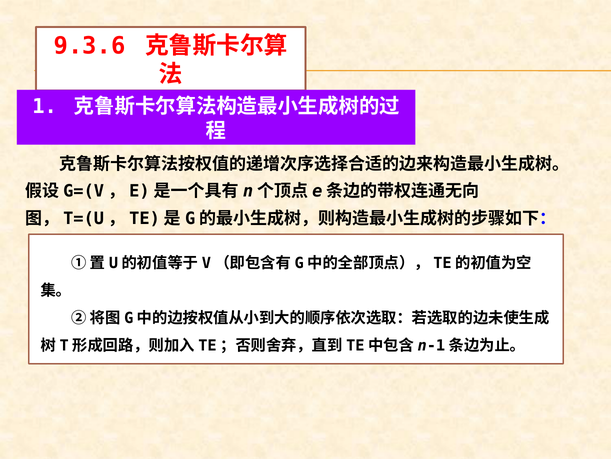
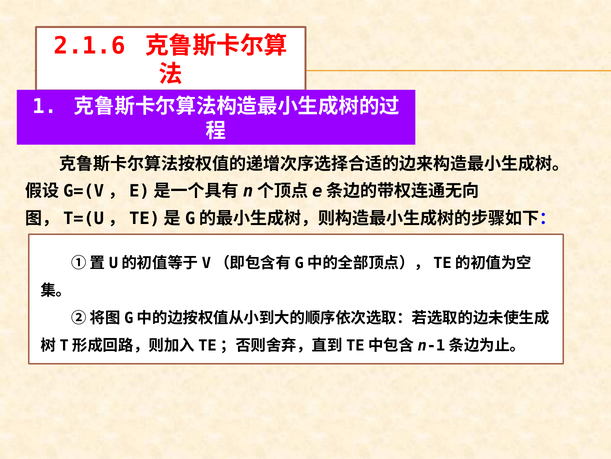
9.3.6: 9.3.6 -> 2.1.6 (90, 46)
